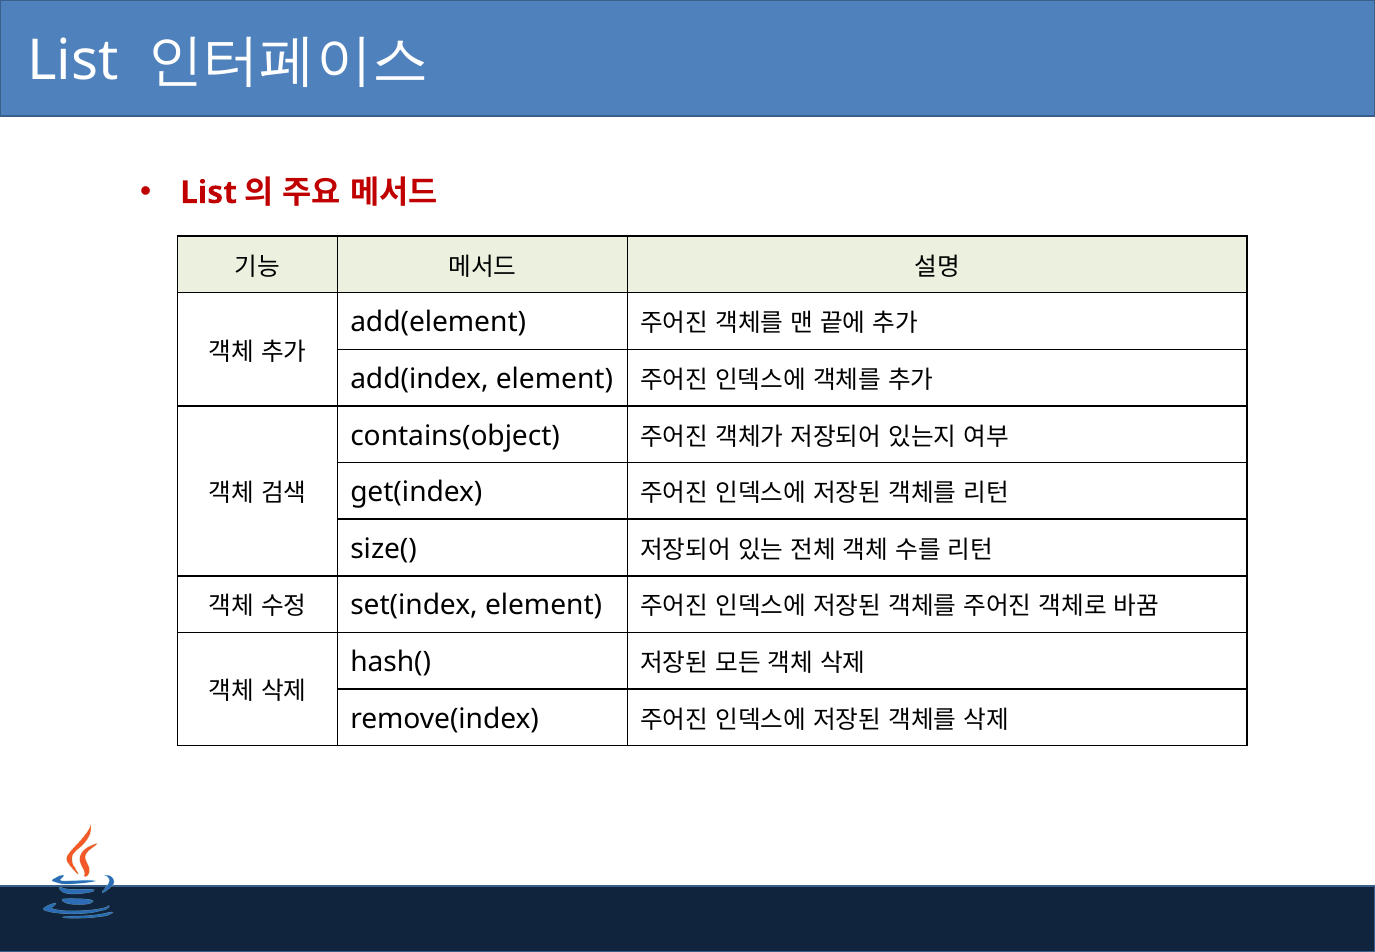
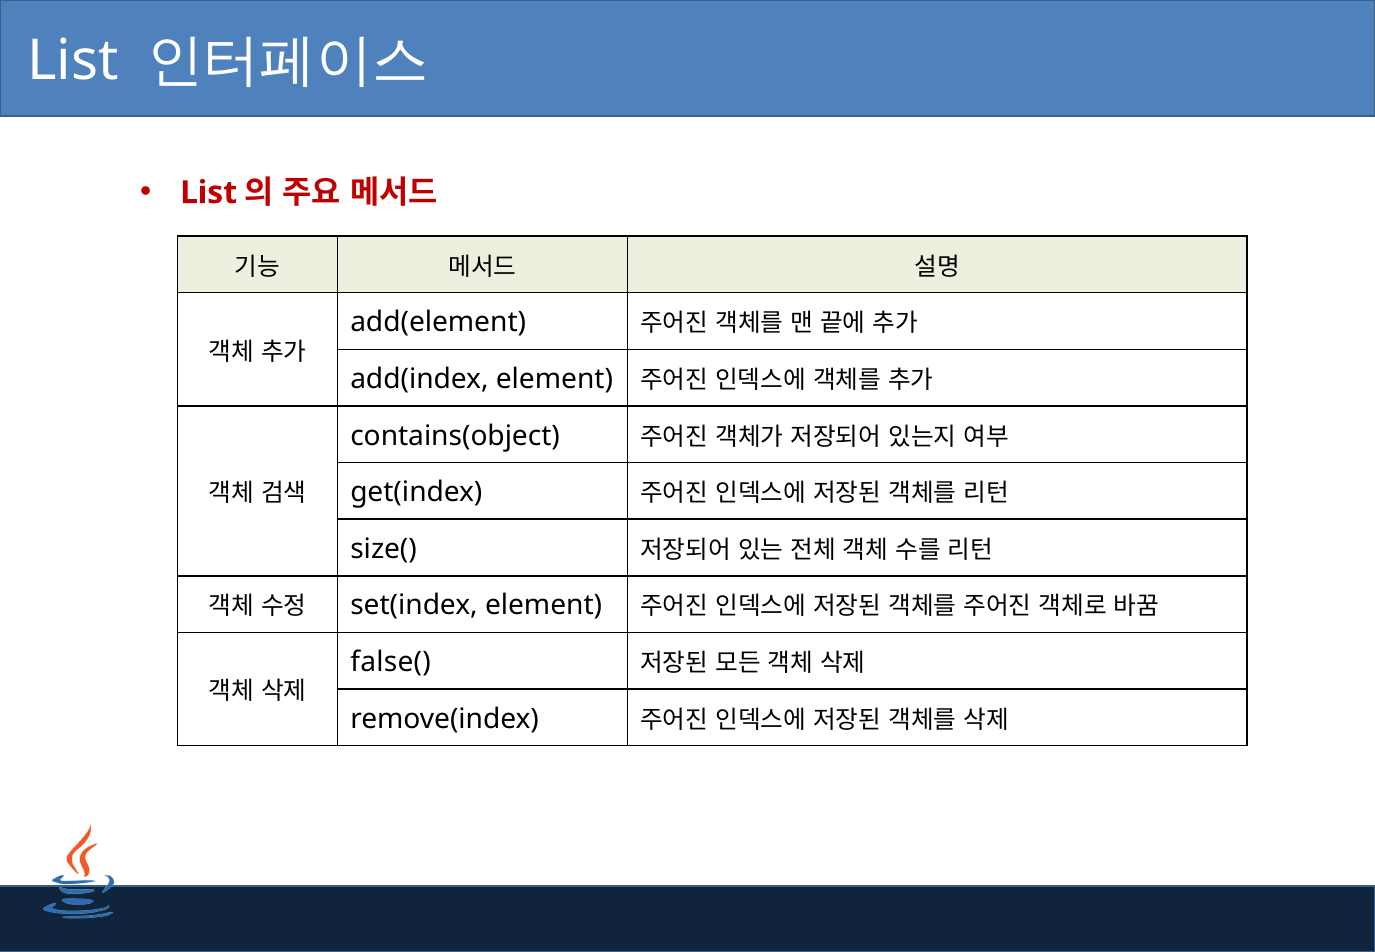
hash(: hash( -> false( (391, 662)
